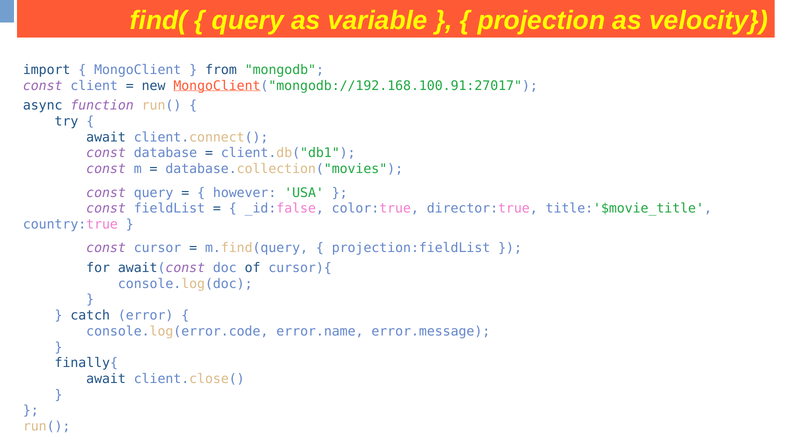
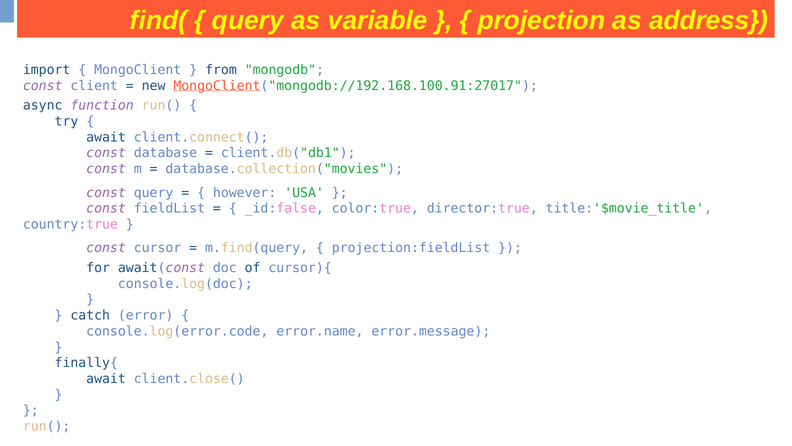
velocity: velocity -> address (709, 21)
